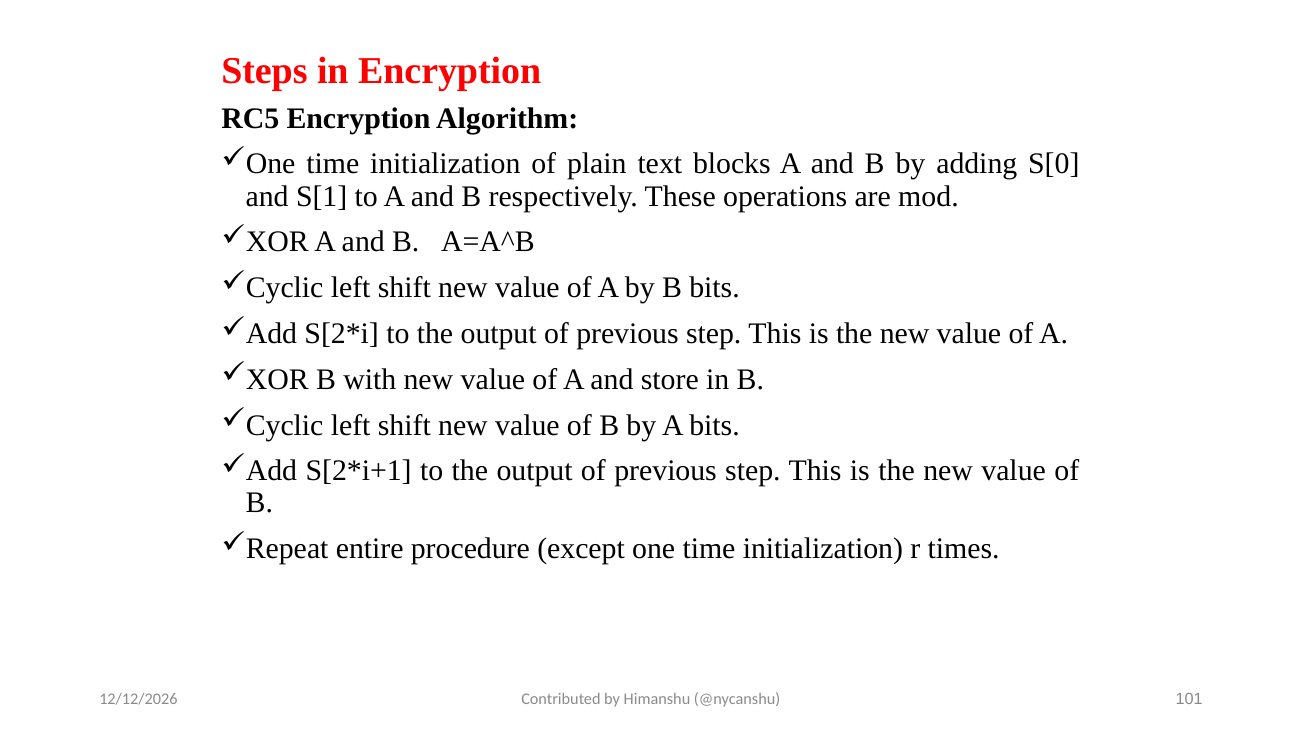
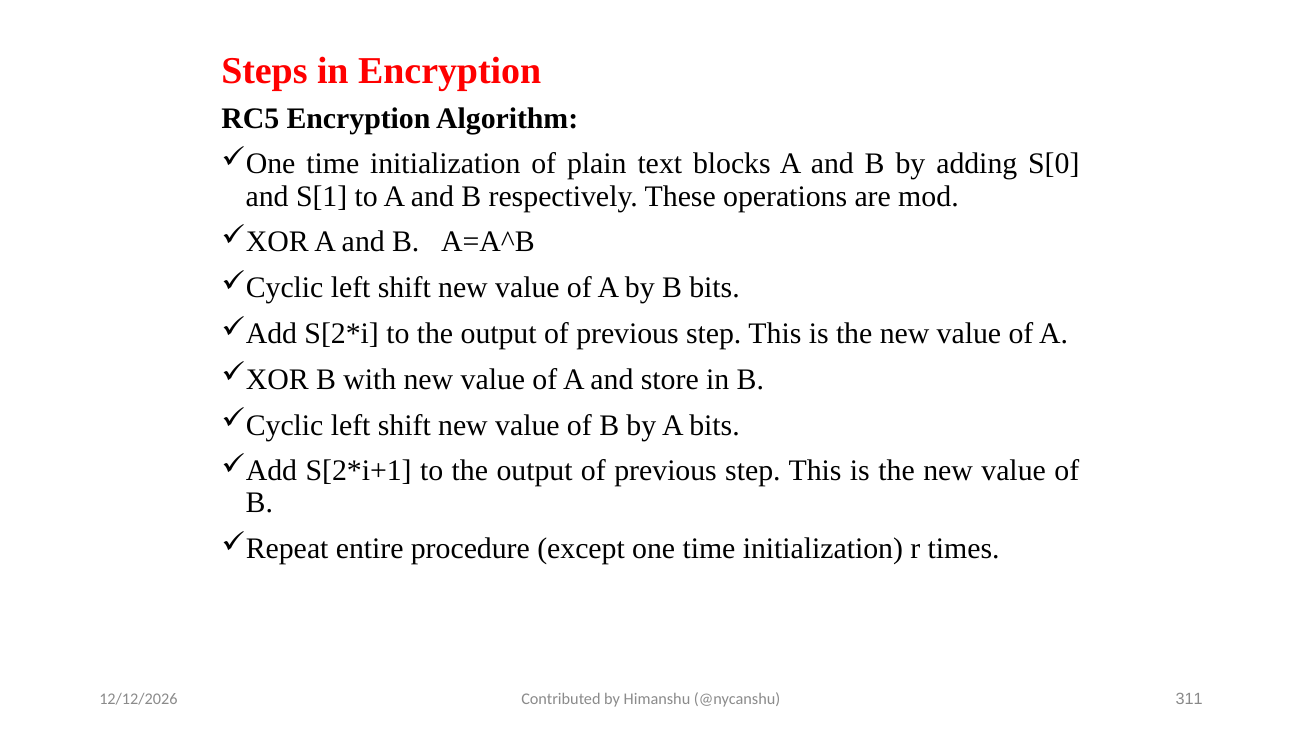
101: 101 -> 311 (1189, 699)
